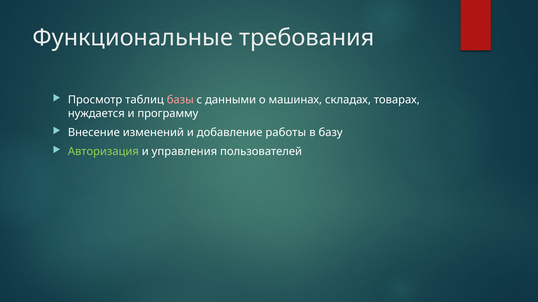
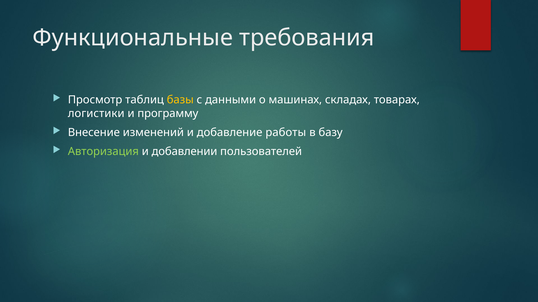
базы colour: pink -> yellow (180, 100)
нуждается: нуждается -> логистики (96, 114)
управления: управления -> добавлении (184, 152)
